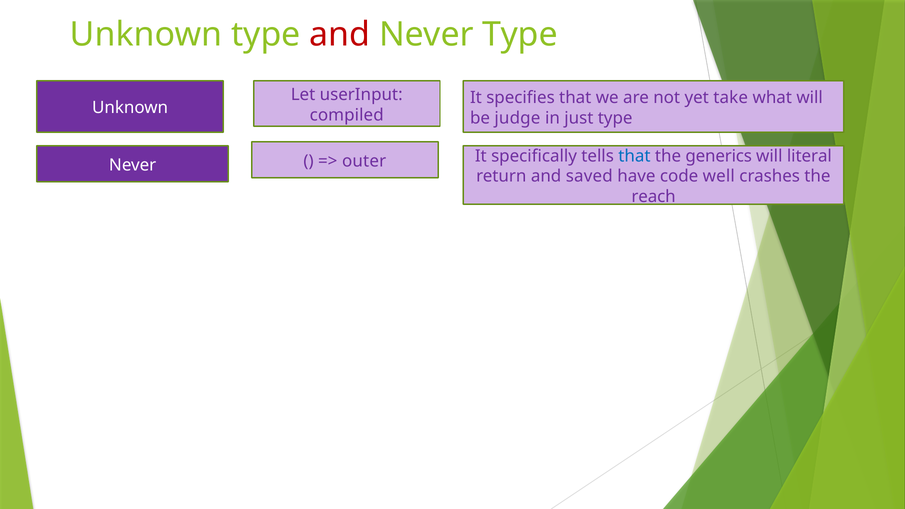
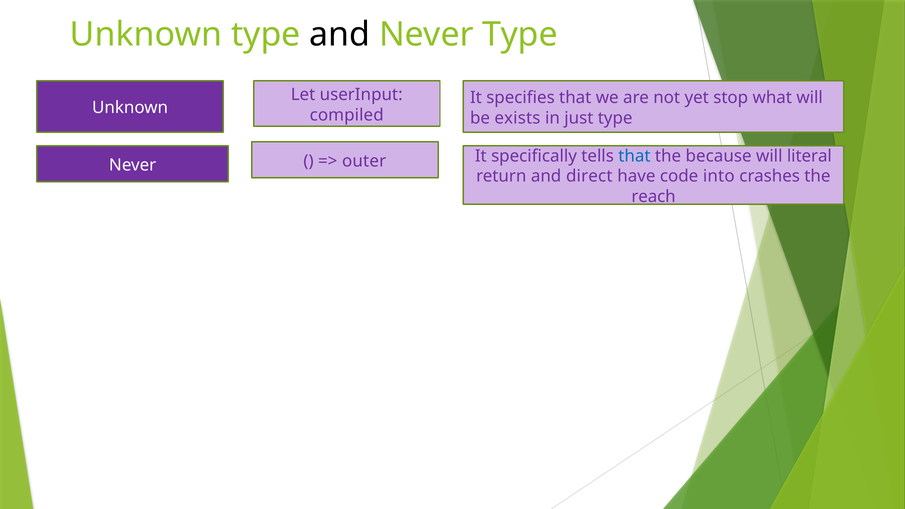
and colour: red -> black (340, 34)
take: take -> stop (731, 98)
judge: judge -> exists (517, 118)
generics: generics -> because (719, 156)
saved: saved -> direct (589, 176)
well: well -> into (719, 176)
